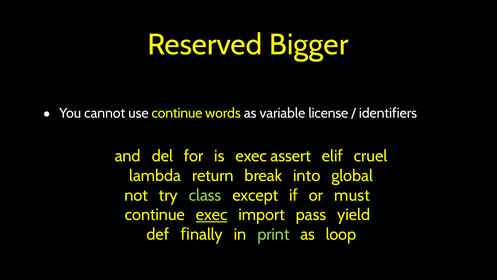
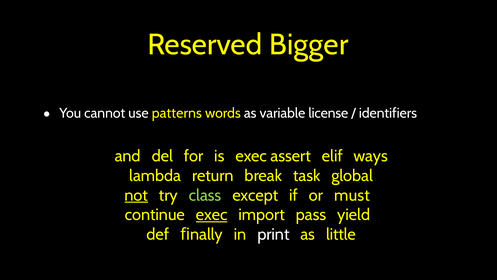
use continue: continue -> patterns (177, 113)
cruel: cruel -> ways (371, 156)
into: into -> task (307, 175)
not underline: none -> present (136, 195)
print colour: light green -> white (273, 234)
loop: loop -> little (341, 234)
